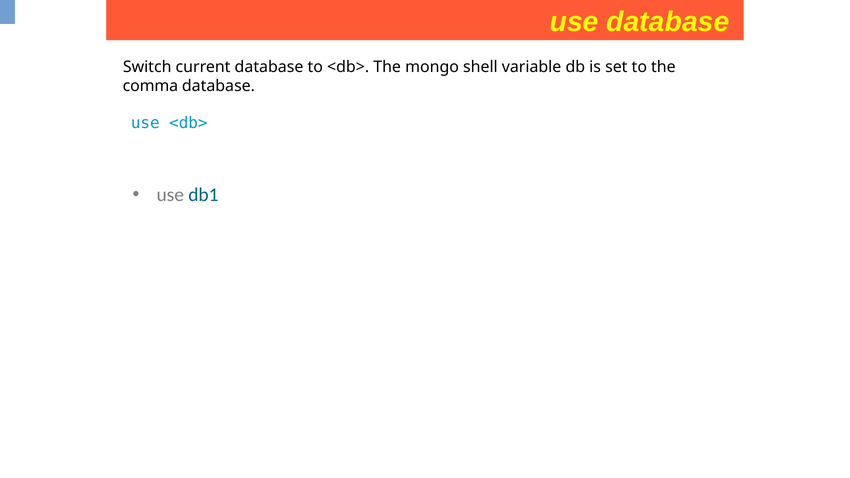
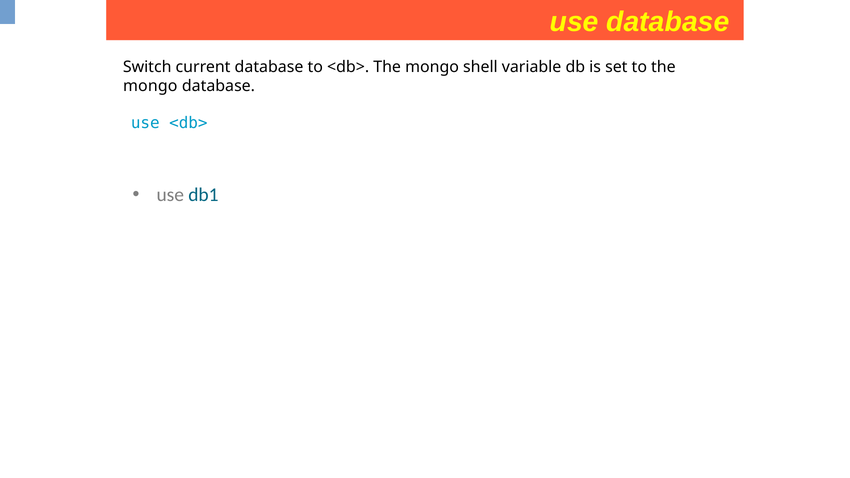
comma: comma -> mongo (150, 86)
